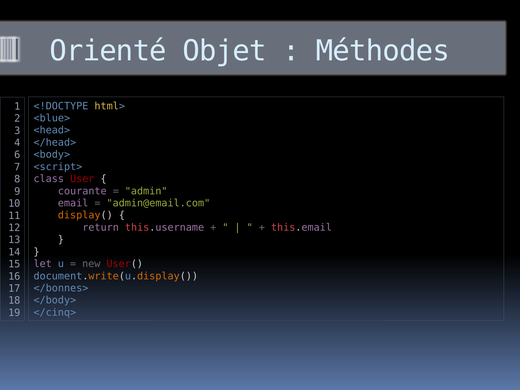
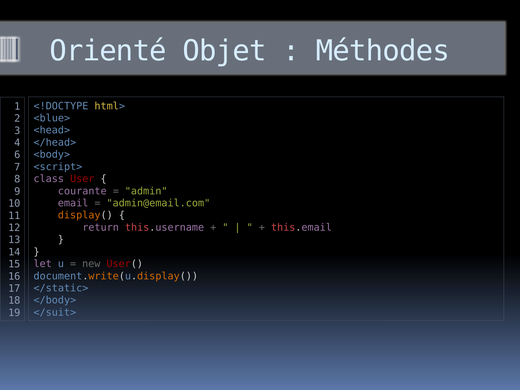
</bonnes>: </bonnes> -> </static> (61, 288)
</cinq>: </cinq> -> </suit> (55, 312)
